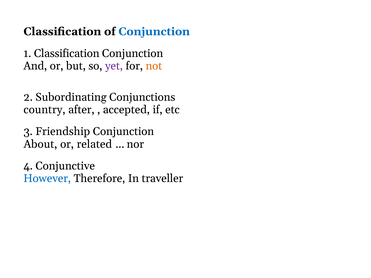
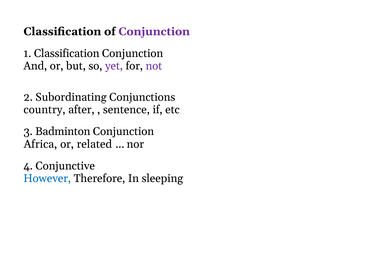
Conjunction colour: blue -> purple (154, 32)
not colour: orange -> purple (154, 66)
accepted: accepted -> sentence (126, 110)
Friendship: Friendship -> Badminton (63, 132)
About: About -> Africa (40, 144)
traveller: traveller -> sleeping (162, 179)
